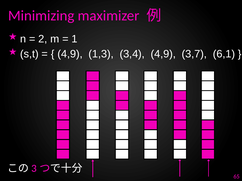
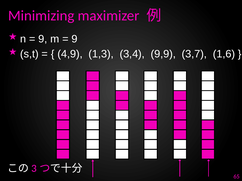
2: 2 -> 9 (43, 39)
1: 1 -> 9 (75, 39)
3,4 4,9: 4,9 -> 9,9 (163, 54)
6,1: 6,1 -> 1,6 (224, 54)
